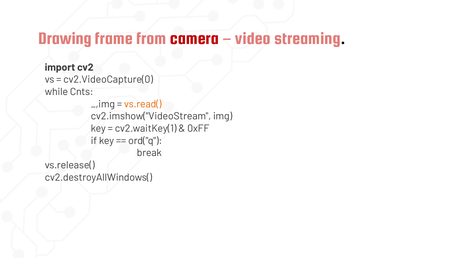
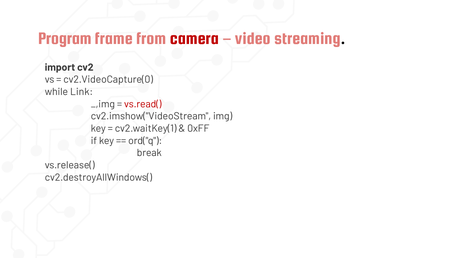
Drawing: Drawing -> Program (65, 39)
Cnts: Cnts -> Link (82, 92)
vs.read( colour: orange -> red (143, 104)
